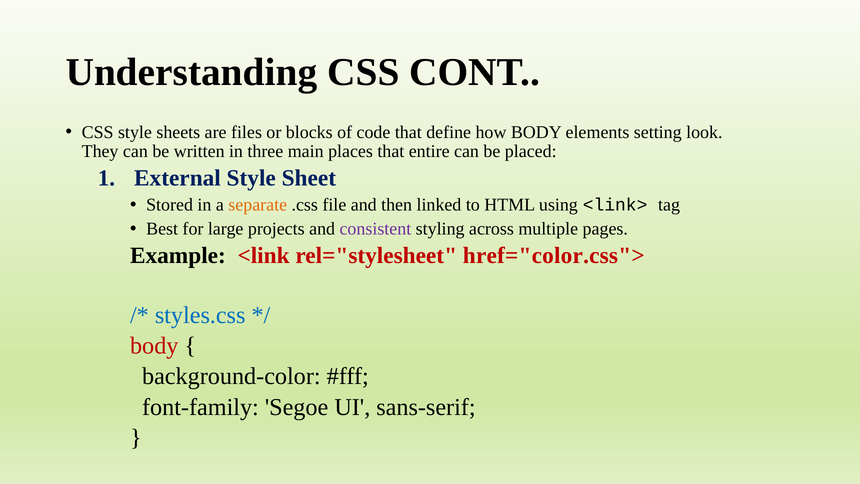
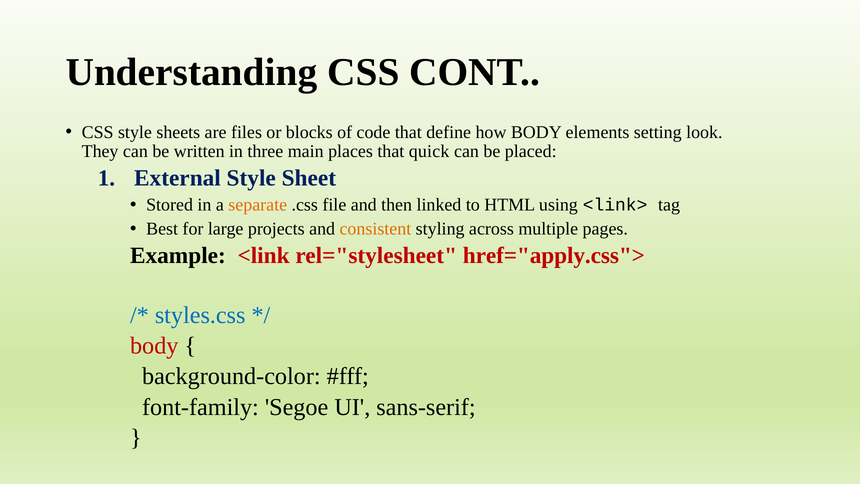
entire: entire -> quick (429, 151)
consistent colour: purple -> orange (375, 229)
href="color.css">: href="color.css"> -> href="apply.css"> (554, 255)
